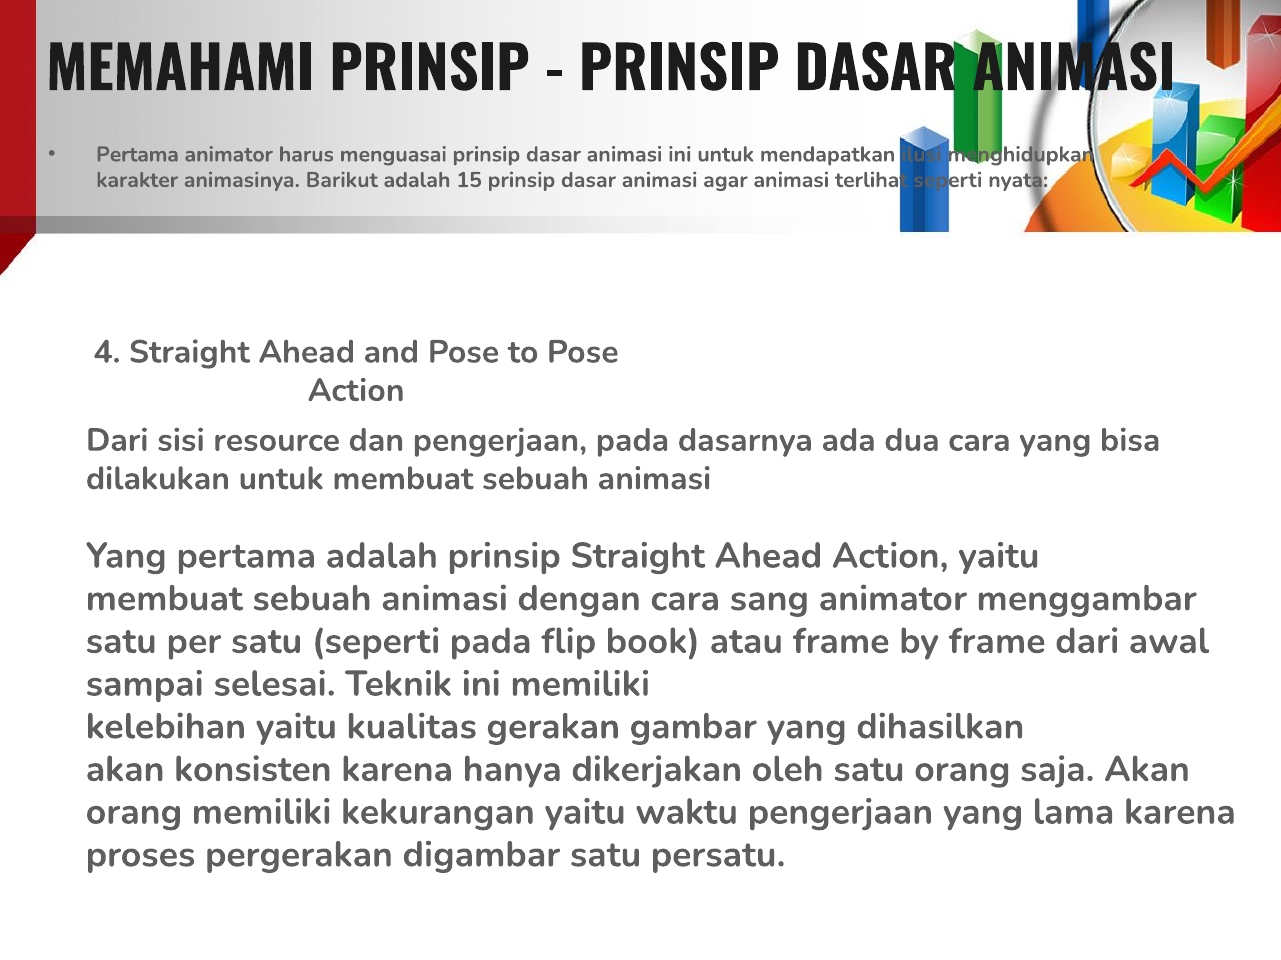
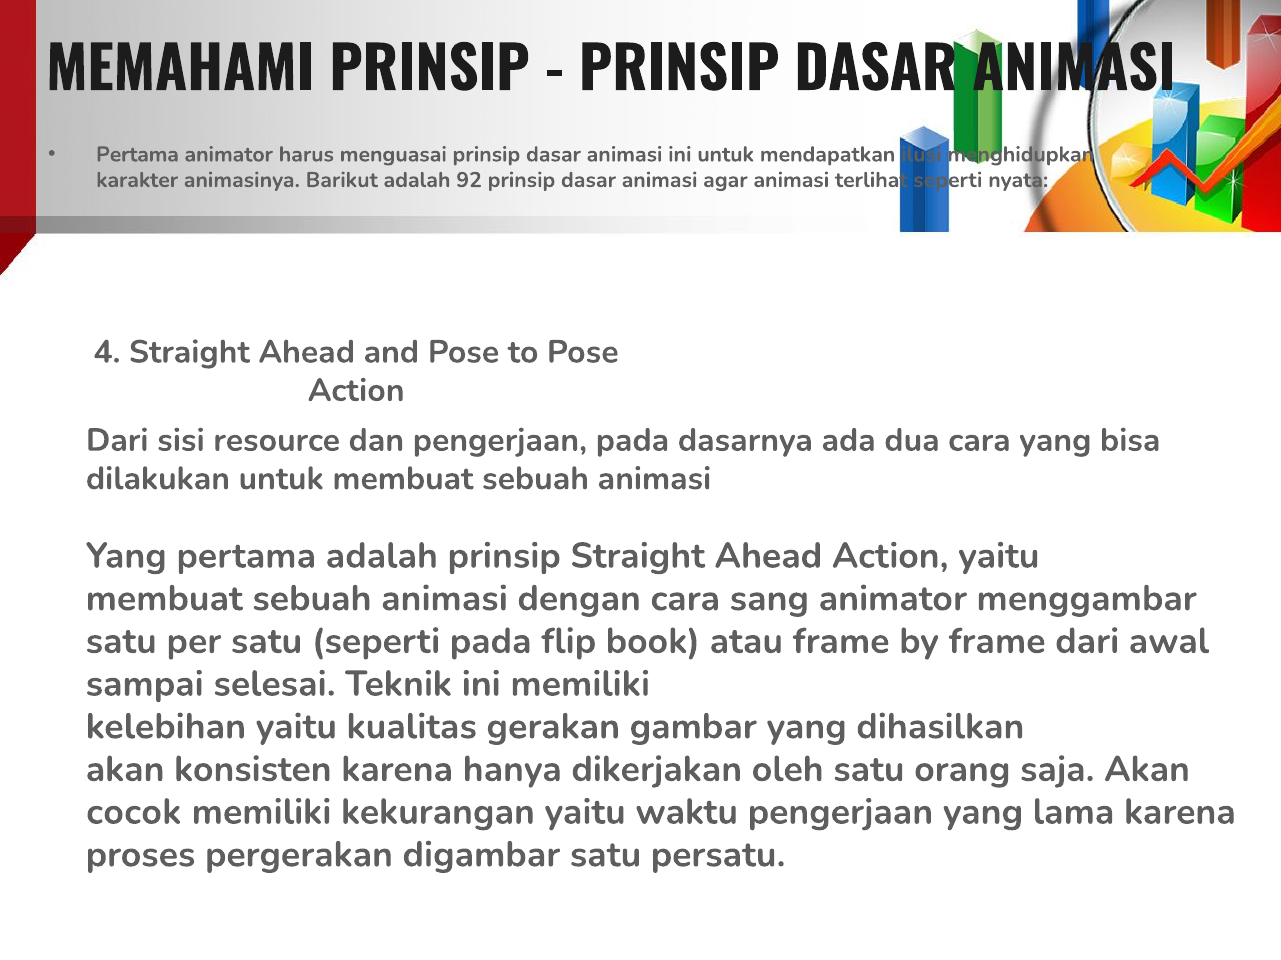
15: 15 -> 92 (469, 180)
orang: orang -> cocok (134, 812)
